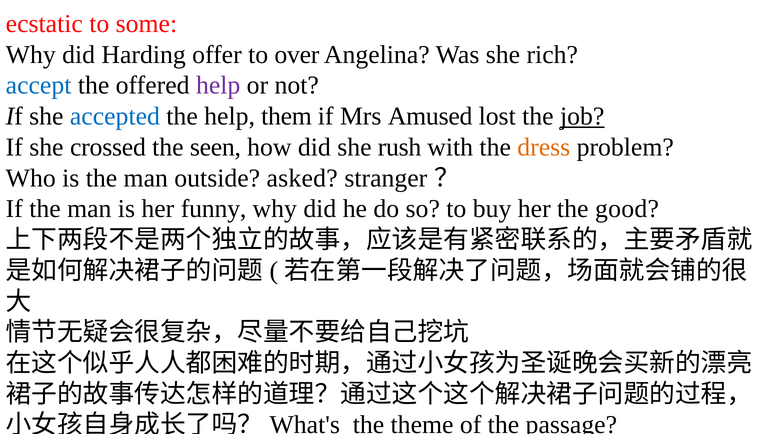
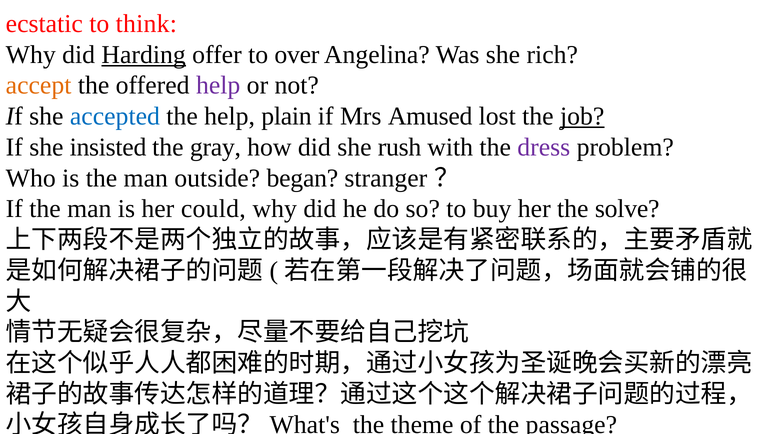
some: some -> think (146, 24)
Harding underline: none -> present (144, 55)
accept colour: blue -> orange (39, 85)
them: them -> plain (287, 116)
crossed: crossed -> insisted (108, 147)
seen: seen -> gray (215, 147)
dress colour: orange -> purple (544, 147)
asked: asked -> began (302, 178)
funny: funny -> could (213, 209)
good: good -> solve (627, 209)
